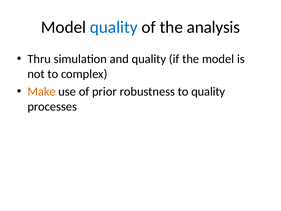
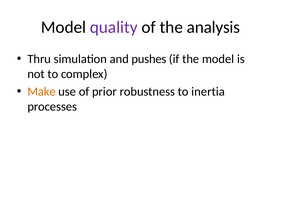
quality colour: blue -> purple (114, 27)
and quality: quality -> pushes (149, 59)
to quality: quality -> inertia (208, 91)
